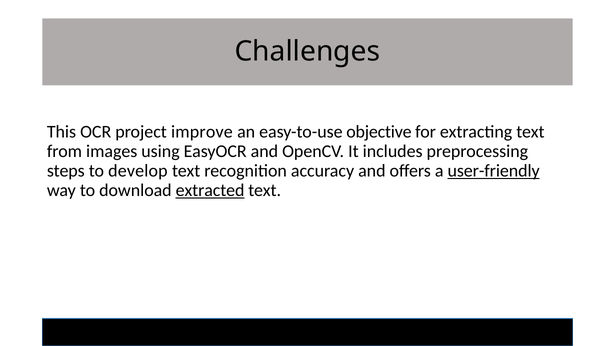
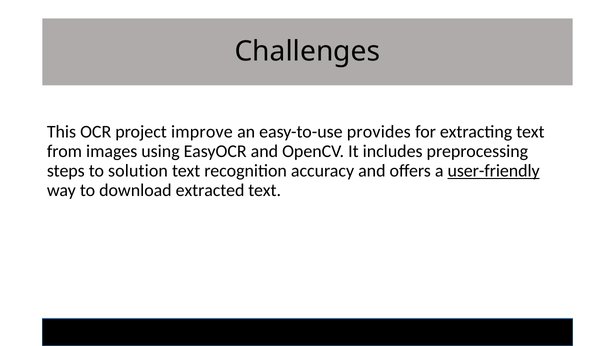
objective: objective -> provides (379, 132)
develop: develop -> solution (138, 171)
extracted underline: present -> none (210, 190)
